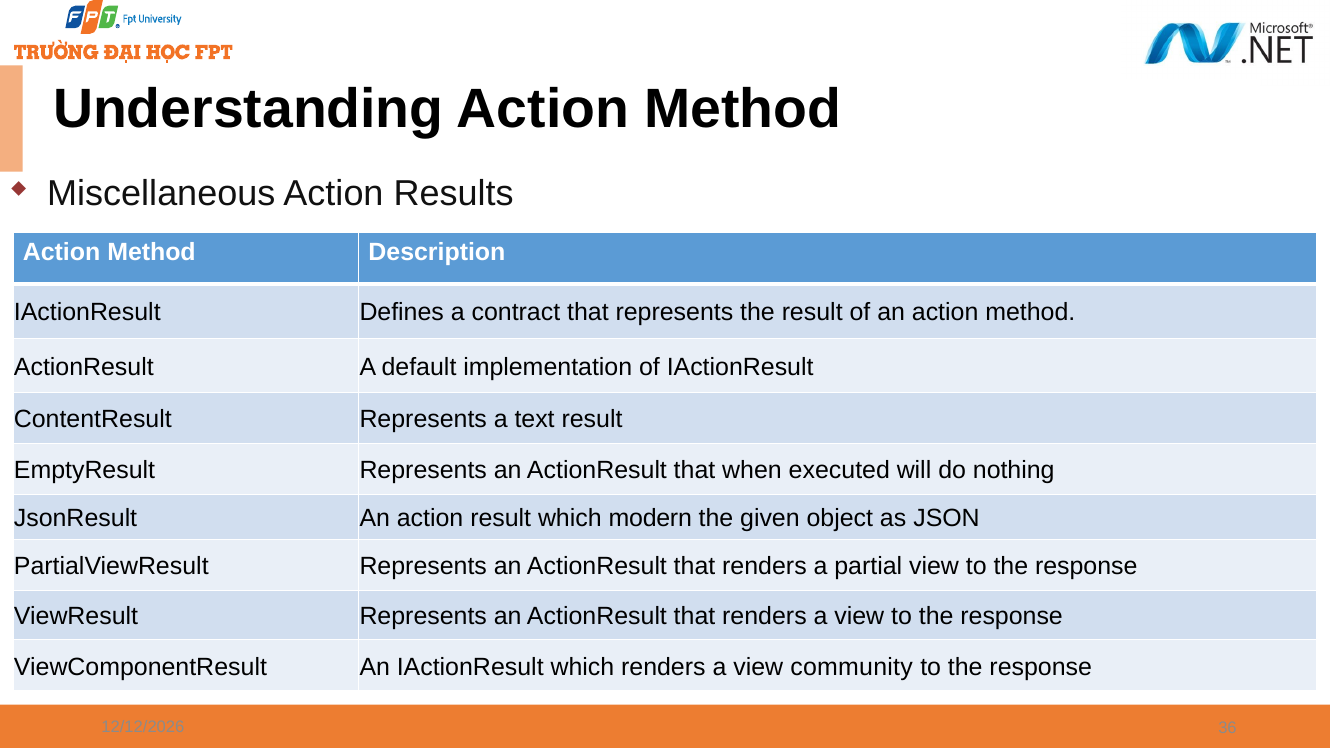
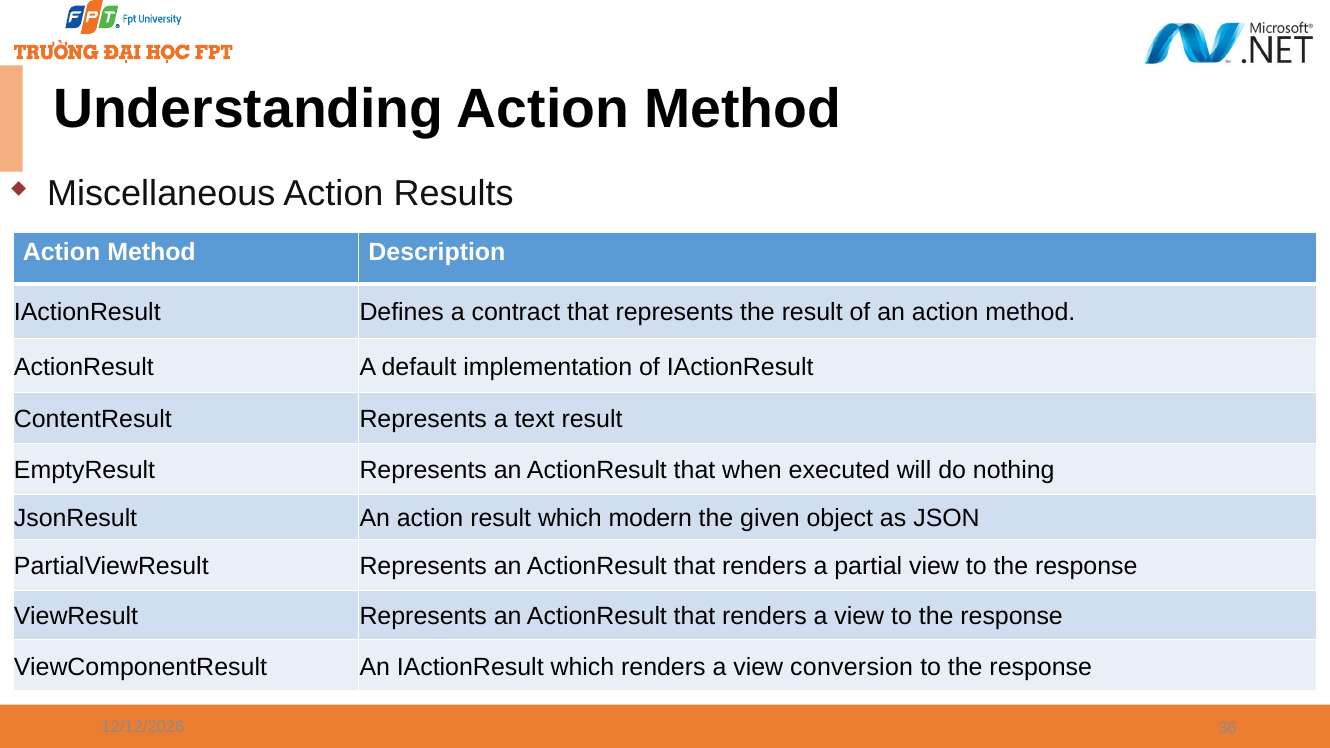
community: community -> conversion (852, 667)
